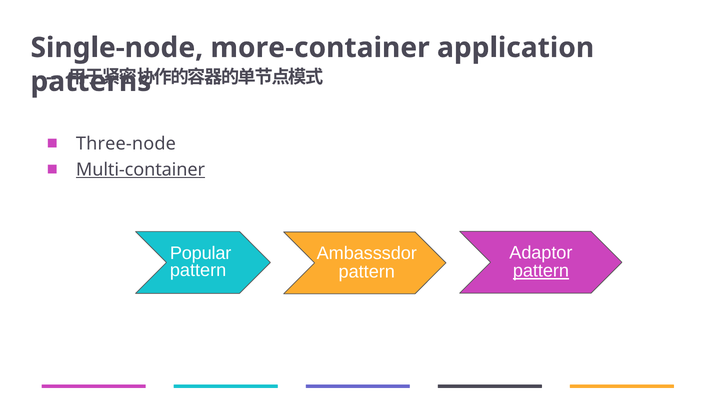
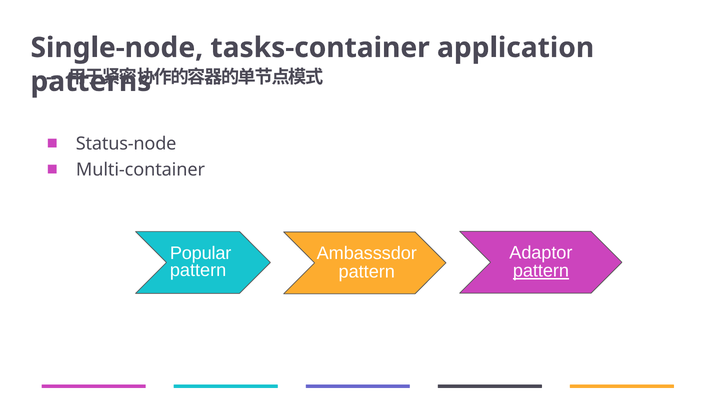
more-container: more-container -> tasks-container (320, 48)
Three-node: Three-node -> Status-node (126, 144)
Multi-container underline: present -> none (140, 170)
